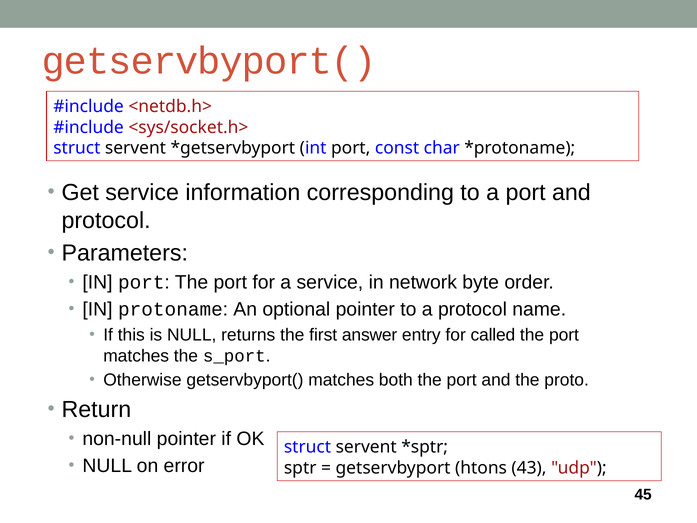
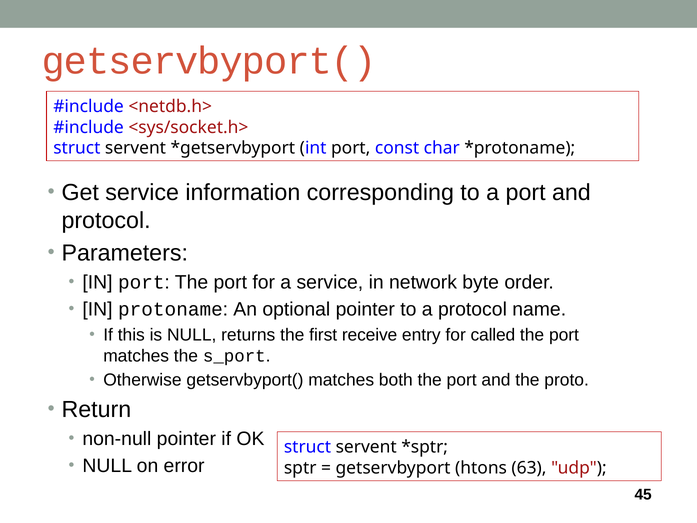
answer: answer -> receive (370, 335)
43: 43 -> 63 (529, 468)
